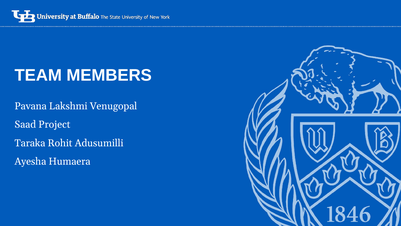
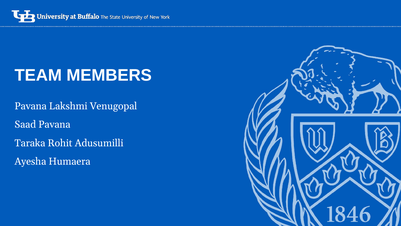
Saad Project: Project -> Pavana (54, 124)
